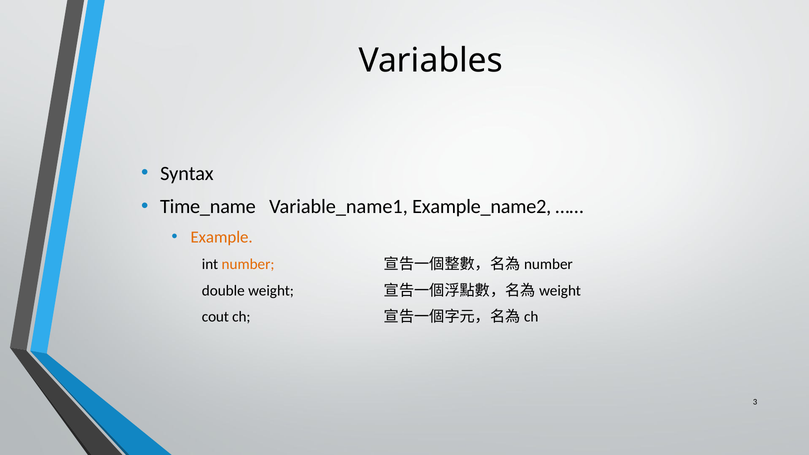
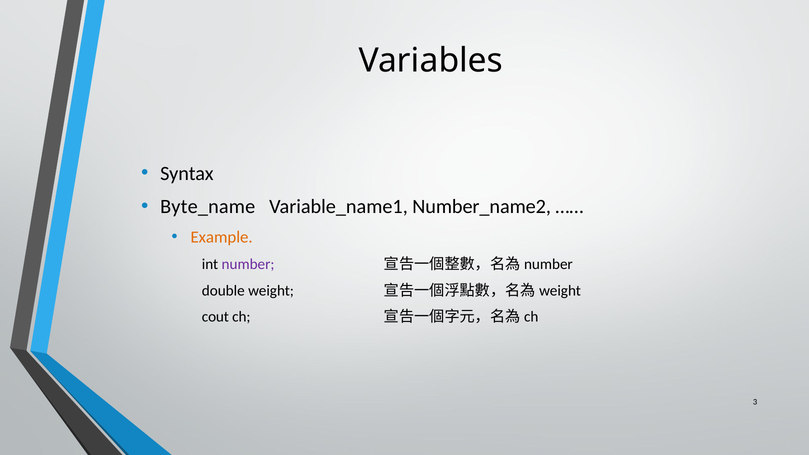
Time_name: Time_name -> Byte_name (208, 207)
Example_name2: Example_name2 -> Number_name2 (482, 207)
number colour: orange -> purple (248, 264)
